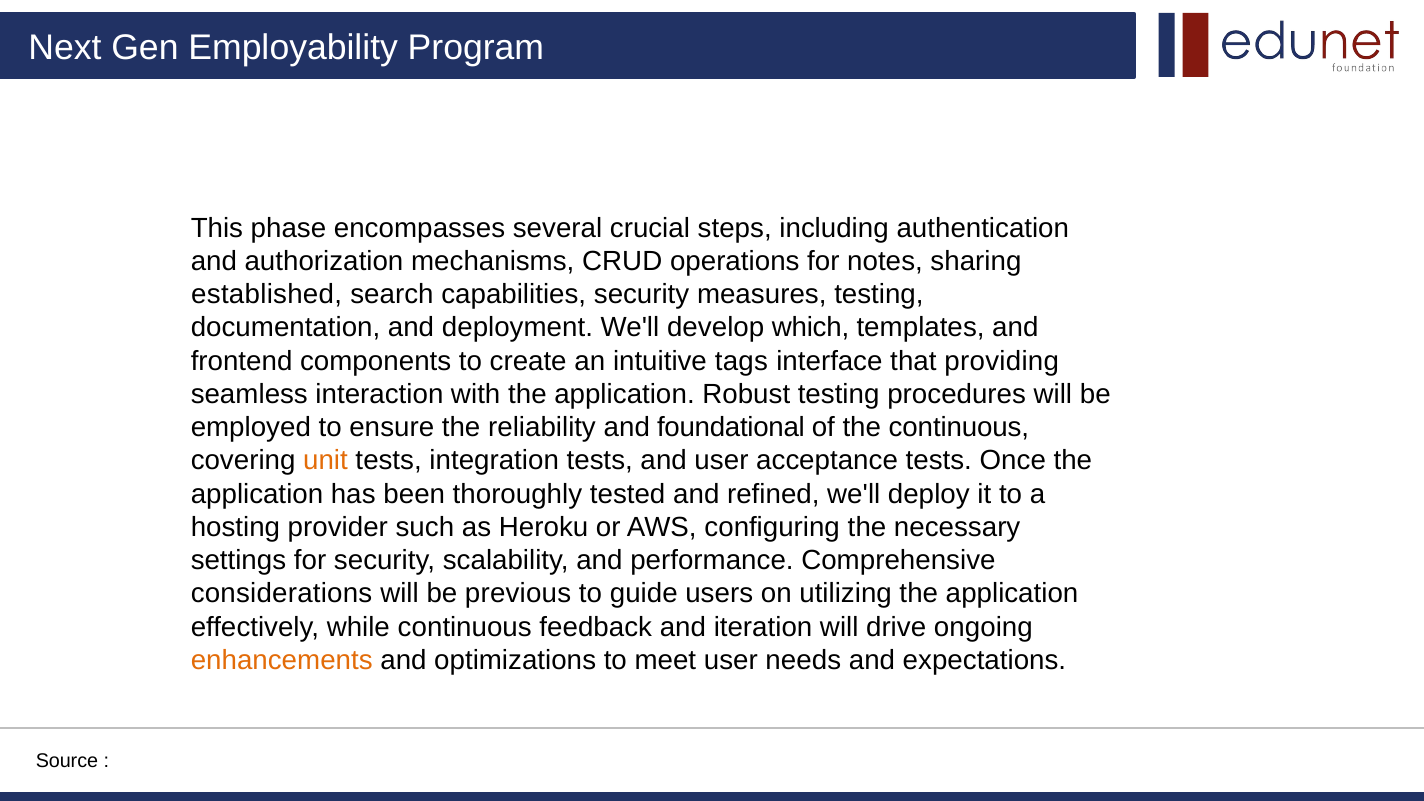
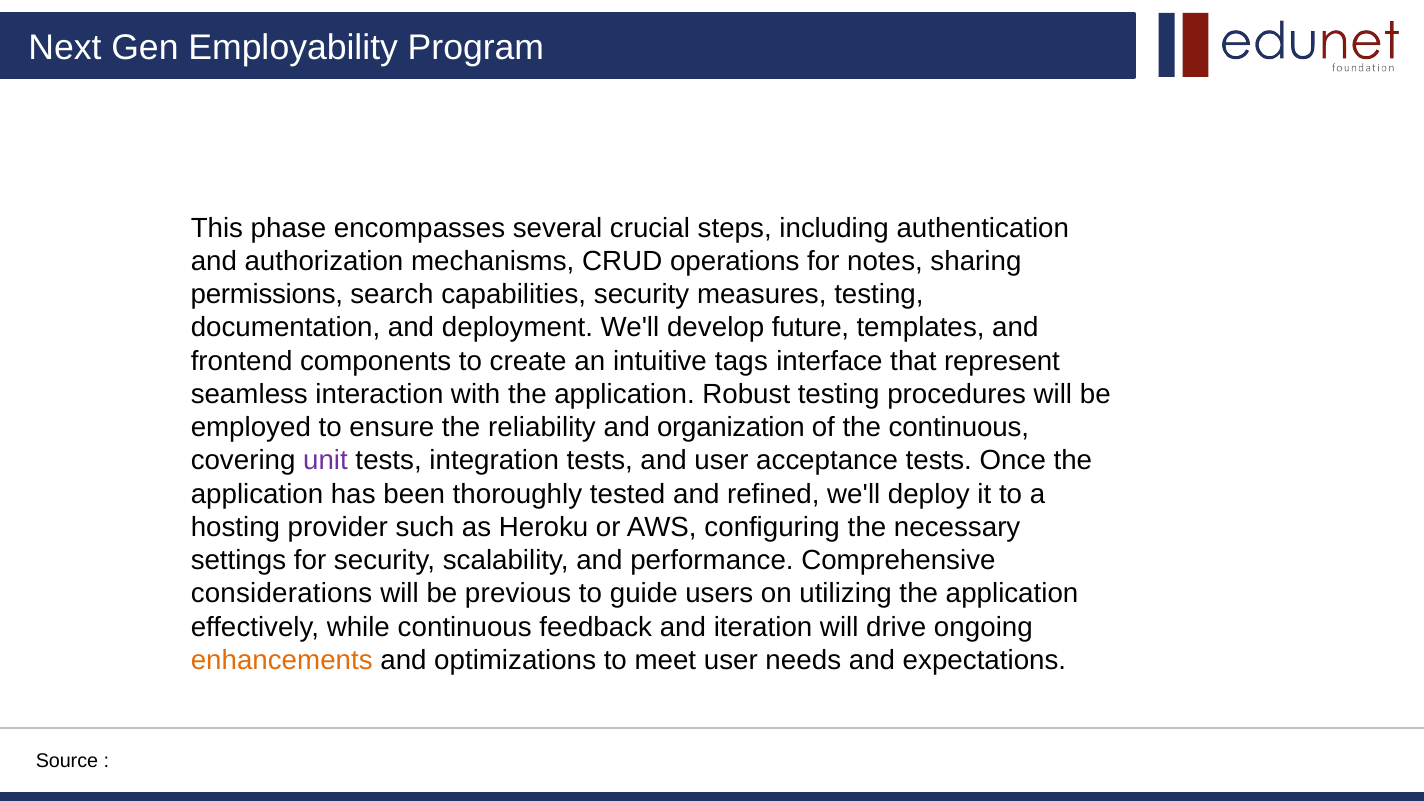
established: established -> permissions (267, 295)
which: which -> future (810, 328)
providing: providing -> represent (1002, 361)
foundational: foundational -> organization (731, 428)
unit colour: orange -> purple (325, 461)
